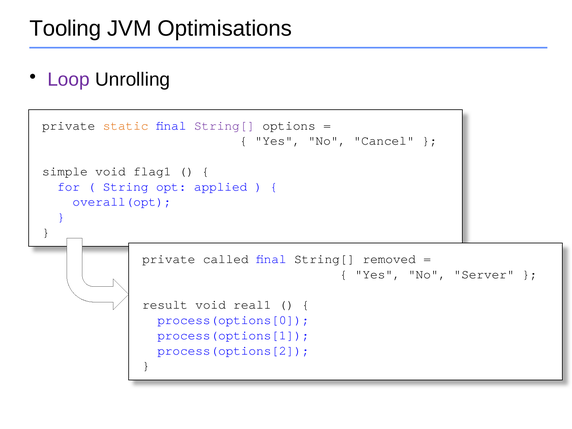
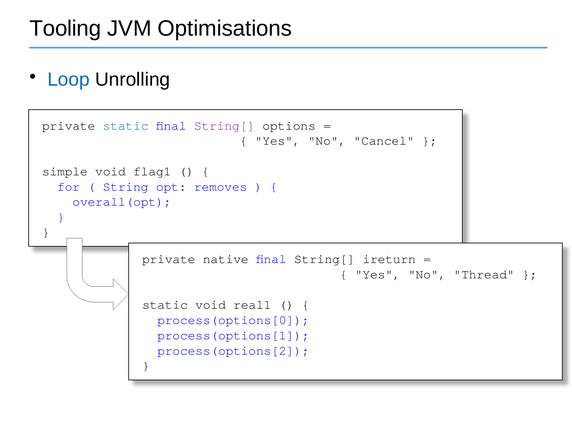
Loop colour: purple -> blue (69, 80)
static colour: orange -> blue (126, 126)
applied: applied -> removes (221, 187)
called: called -> native (226, 259)
removed: removed -> ireturn (389, 259)
Server: Server -> Thread (484, 274)
result: result -> static (165, 305)
